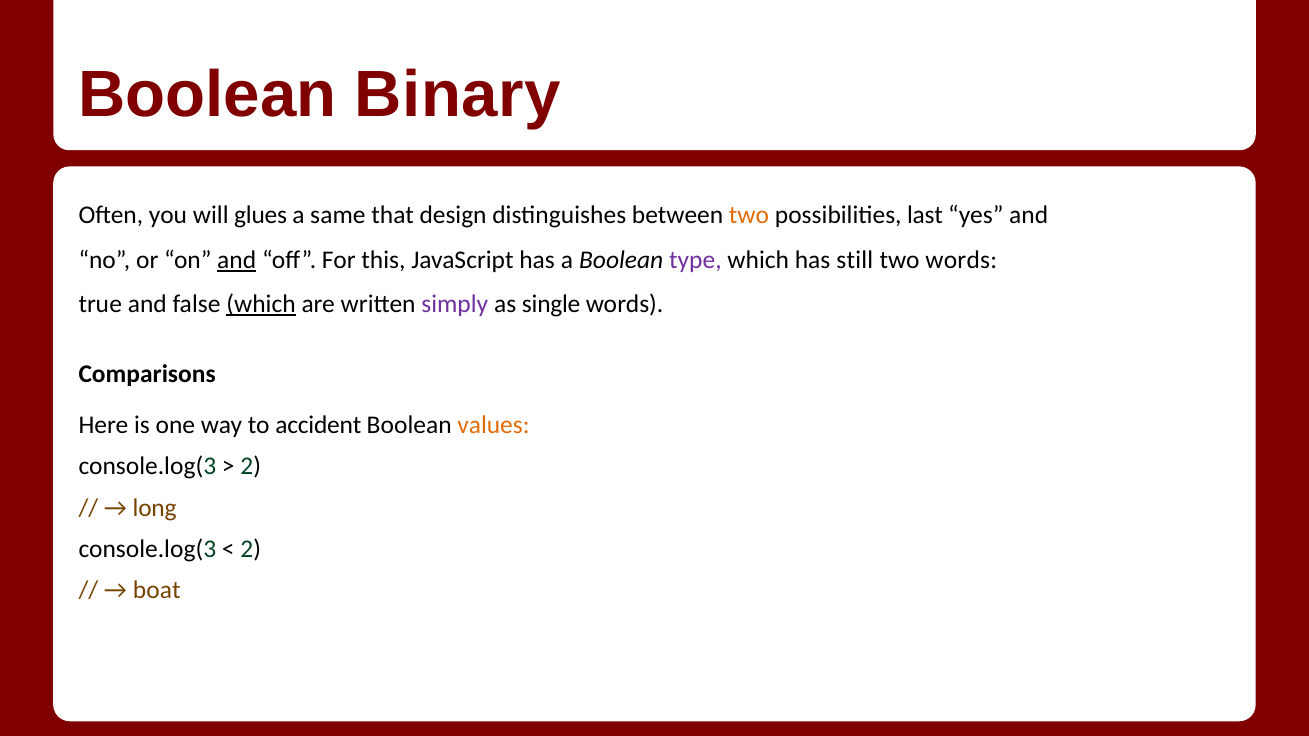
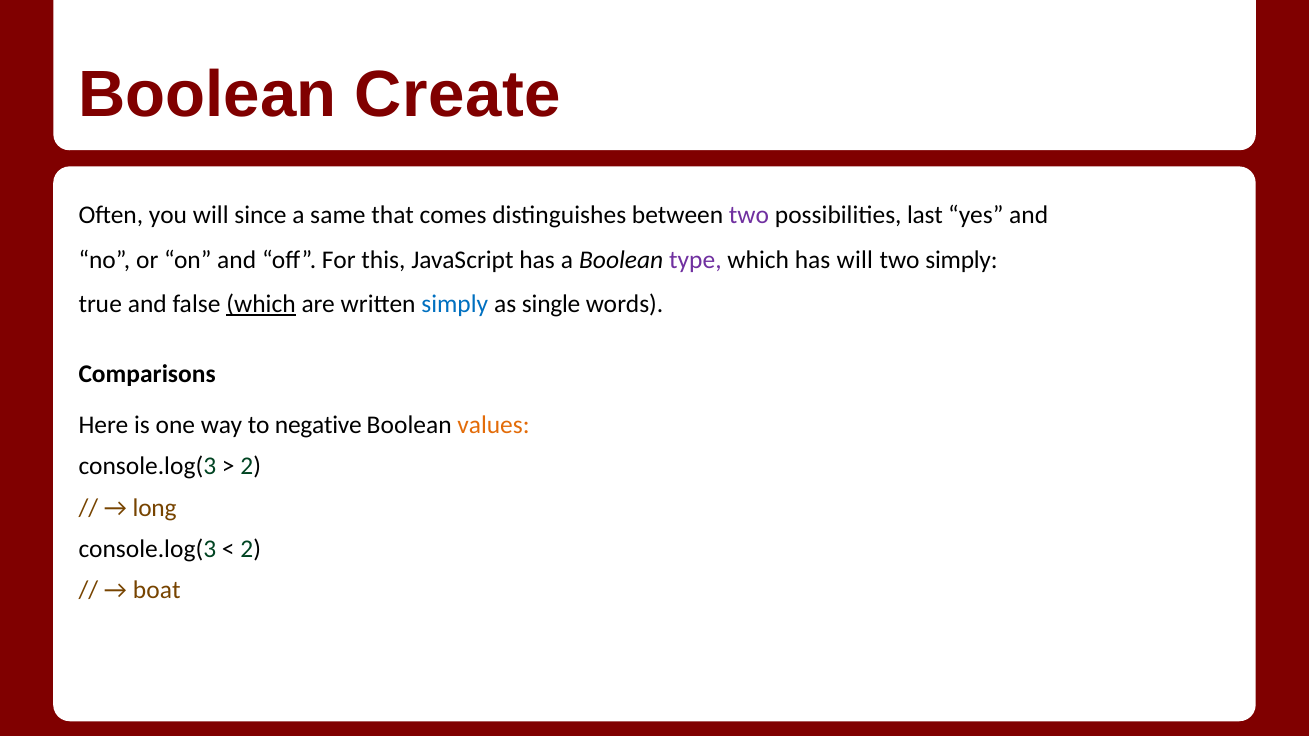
Binary: Binary -> Create (458, 95)
glues: glues -> since (261, 216)
design: design -> comes (453, 216)
two colour: orange -> purple (749, 216)
and underline: present -> none (237, 260)
has still: still -> will (855, 260)
two words: words -> simply (961, 260)
simply colour: purple -> blue (455, 304)
accident: accident -> negative (318, 425)
